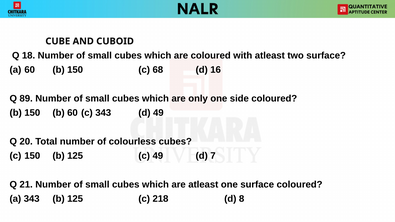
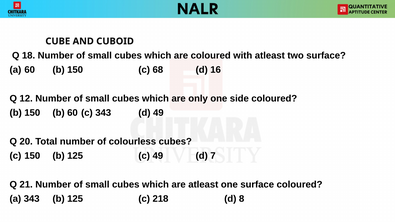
89: 89 -> 12 (26, 99)
